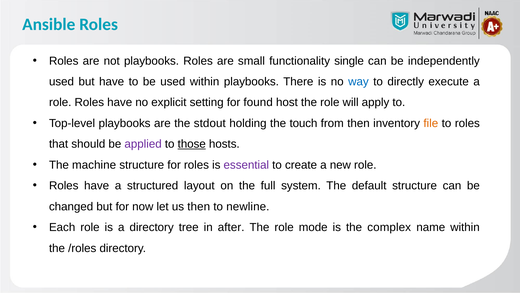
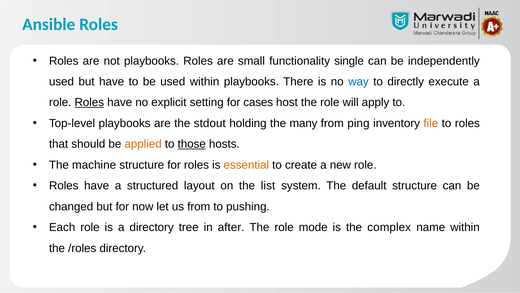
Roles underline: none -> present (89, 102)
found: found -> cases (258, 102)
touch: touch -> many (303, 123)
from then: then -> ping (358, 123)
applied colour: purple -> orange (143, 144)
essential colour: purple -> orange (246, 165)
full: full -> list (268, 185)
us then: then -> from (199, 206)
newline: newline -> pushing (248, 206)
